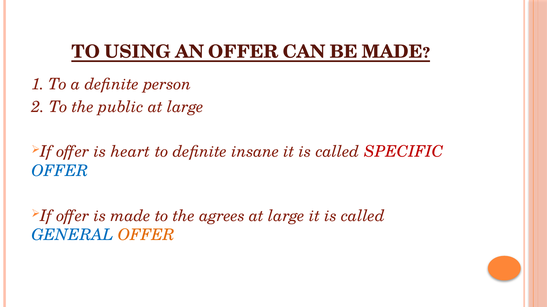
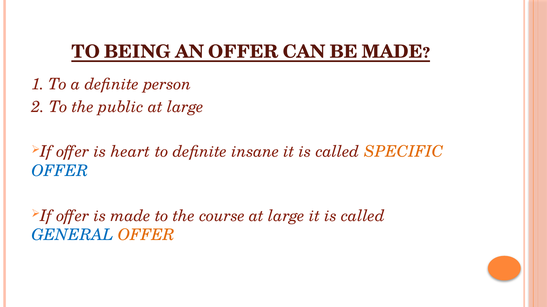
USING: USING -> BEING (137, 52)
SPECIFIC colour: red -> orange (404, 152)
agrees: agrees -> course (222, 216)
